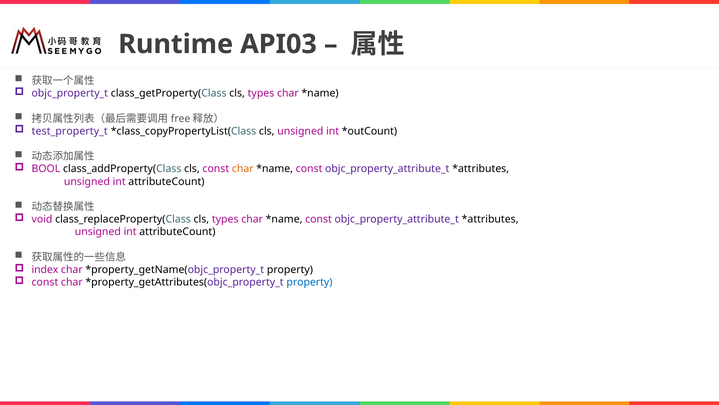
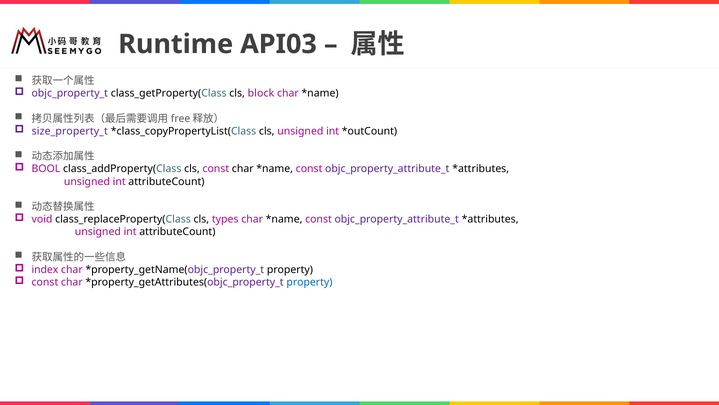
class_getProperty(Class cls types: types -> block (261, 93)
test_property_t: test_property_t -> size_property_t (70, 131)
char colour: orange -> black (243, 169)
